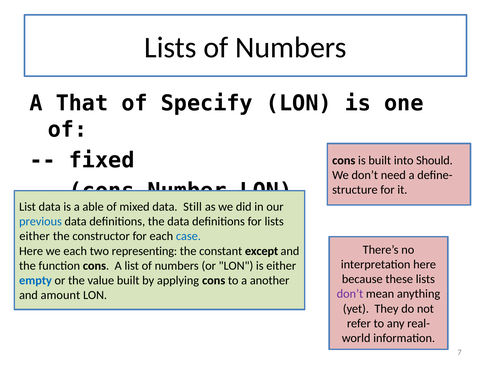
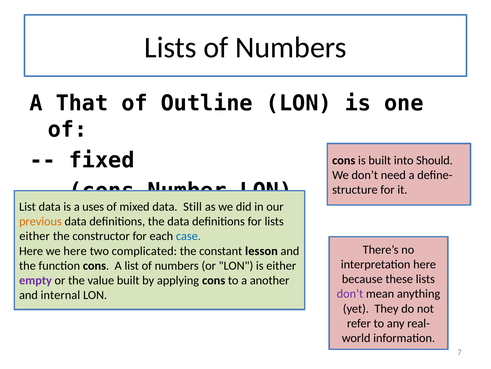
Specify: Specify -> Outline (207, 103)
able: able -> uses (93, 206)
previous colour: blue -> orange (40, 221)
we each: each -> here (75, 250)
representing: representing -> complicated (144, 250)
except: except -> lesson (261, 250)
empty colour: blue -> purple (36, 280)
amount: amount -> internal (60, 295)
